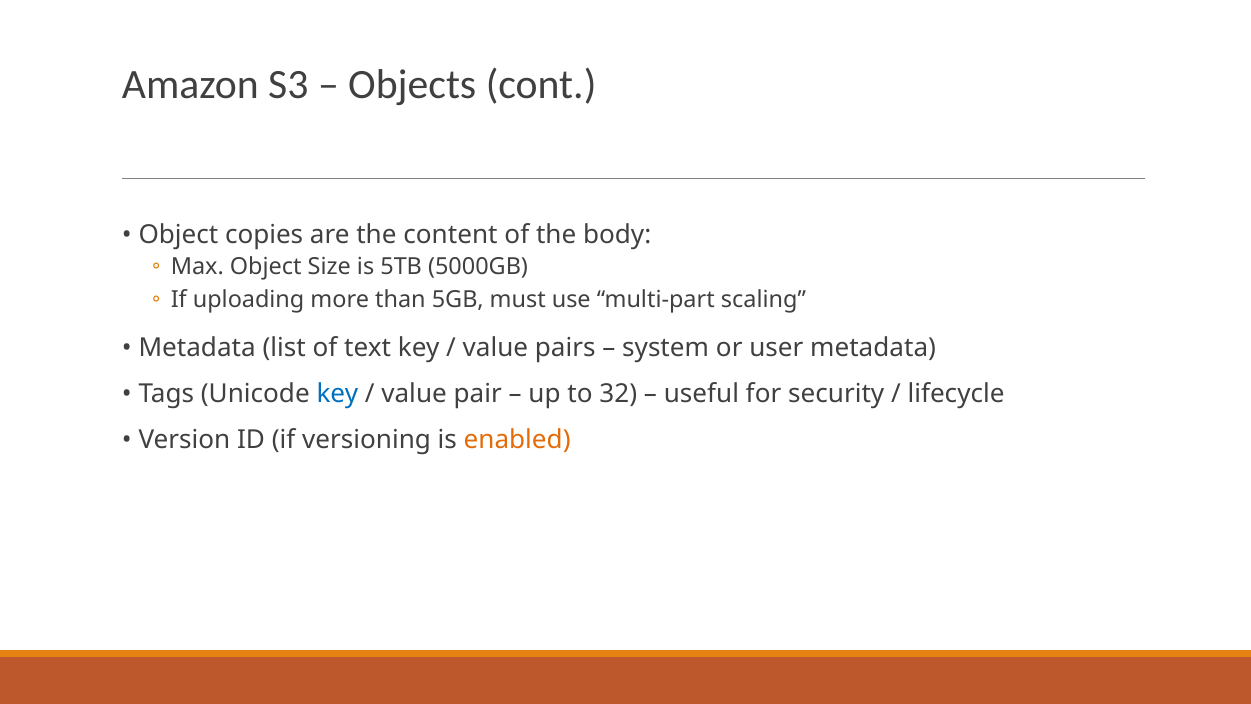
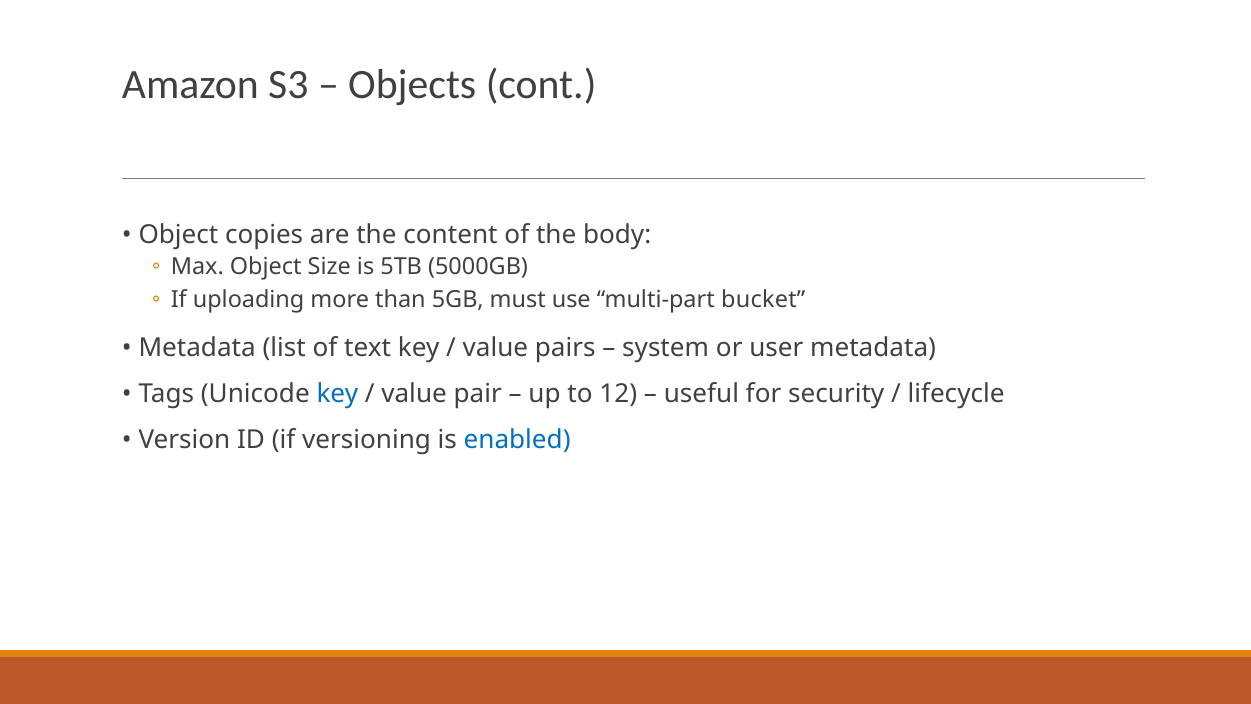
scaling: scaling -> bucket (763, 300)
32: 32 -> 12 (618, 394)
enabled colour: orange -> blue (517, 440)
